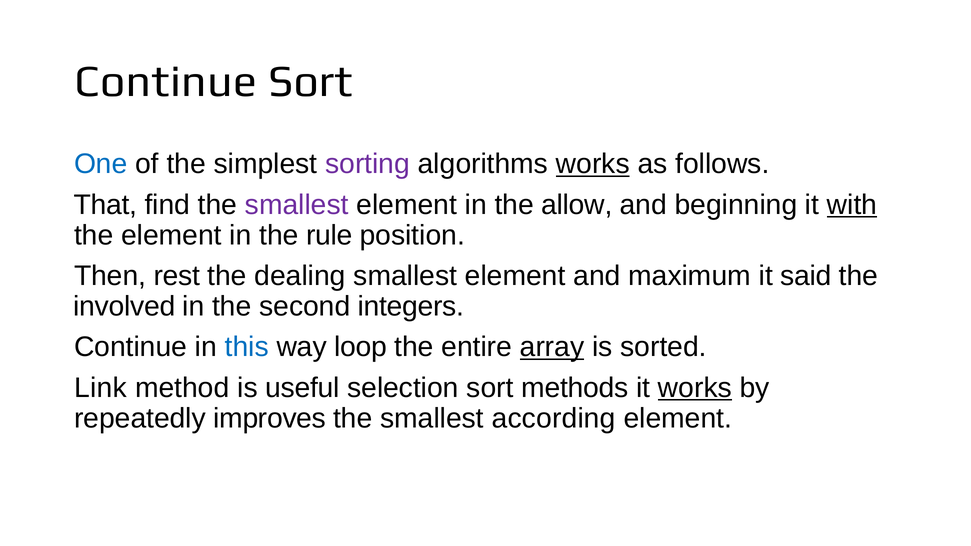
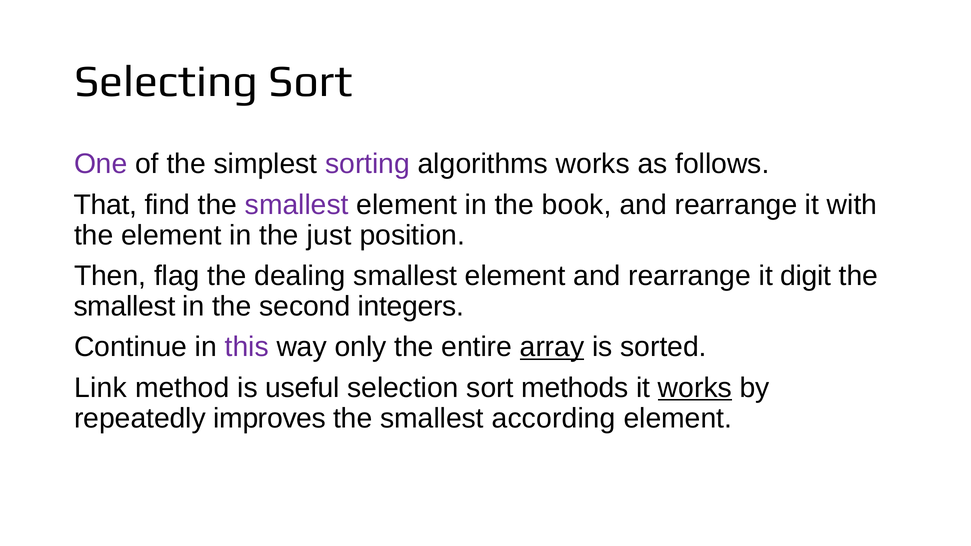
Continue: Continue -> Selecting (166, 82)
One colour: blue -> purple (101, 164)
works underline: present -> none (593, 164)
allow: allow -> book (577, 205)
beginning: beginning -> rearrange (736, 205)
with underline: present -> none (852, 205)
rule: rule -> just (329, 235)
rest: rest -> flag (177, 276)
element and maximum: maximum -> rearrange (690, 276)
said: said -> digit (806, 276)
involved: involved -> smallest (124, 306)
this colour: blue -> purple (247, 347)
loop: loop -> only (361, 347)
